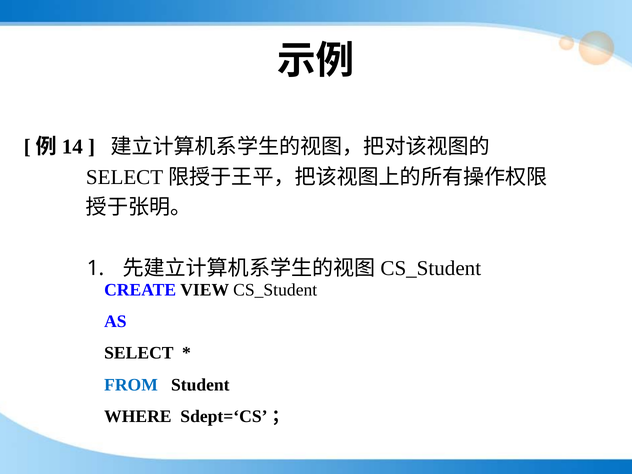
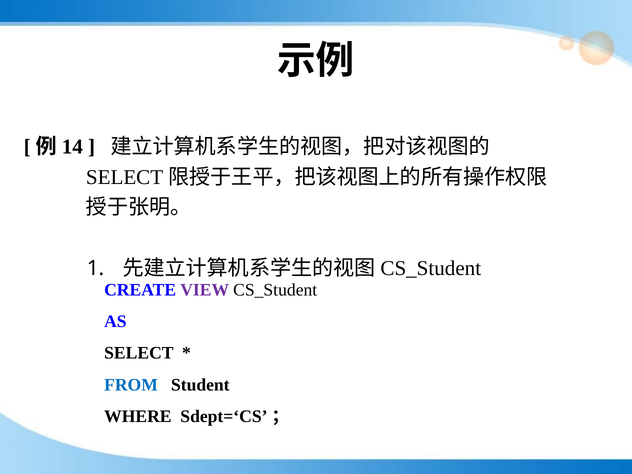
VIEW colour: black -> purple (205, 290)
